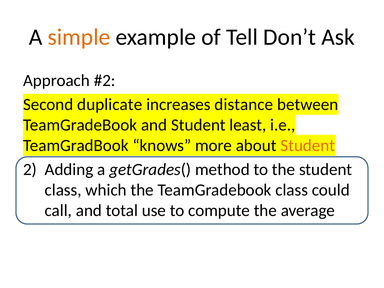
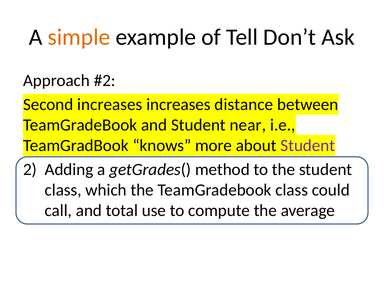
Second duplicate: duplicate -> increases (110, 104)
least: least -> near (248, 125)
Student colour: orange -> purple (308, 145)
